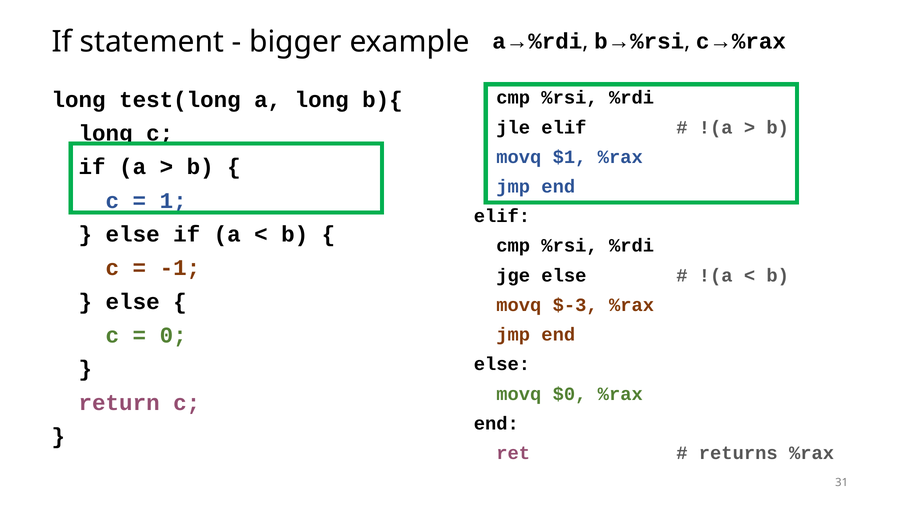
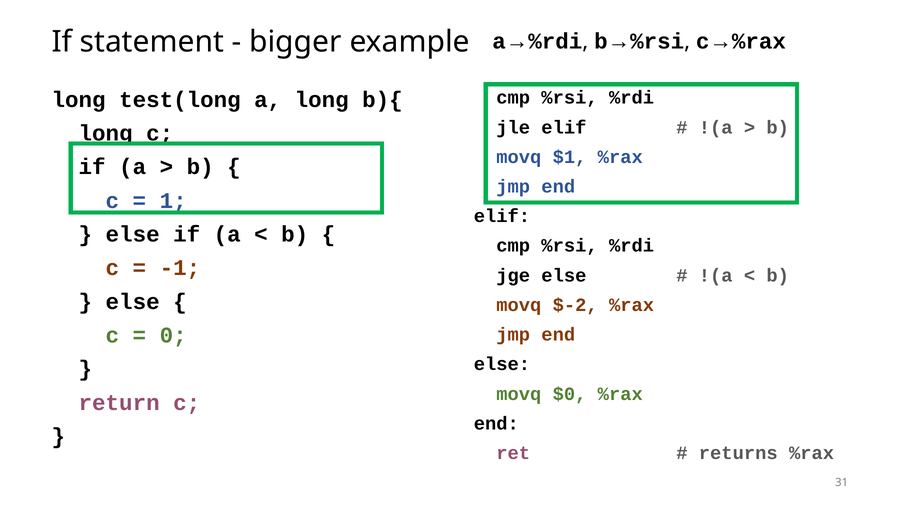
$-3: $-3 -> $-2 (575, 305)
